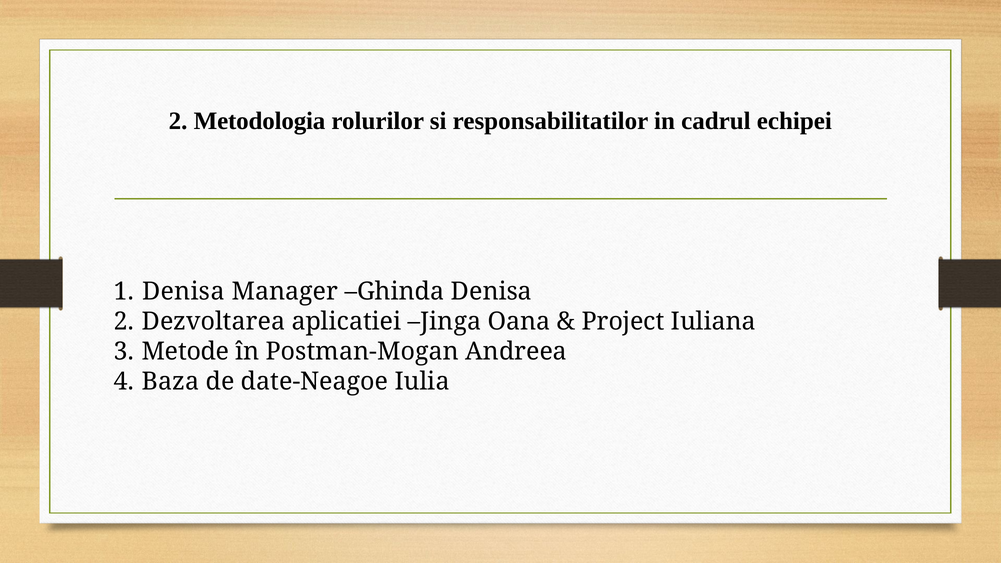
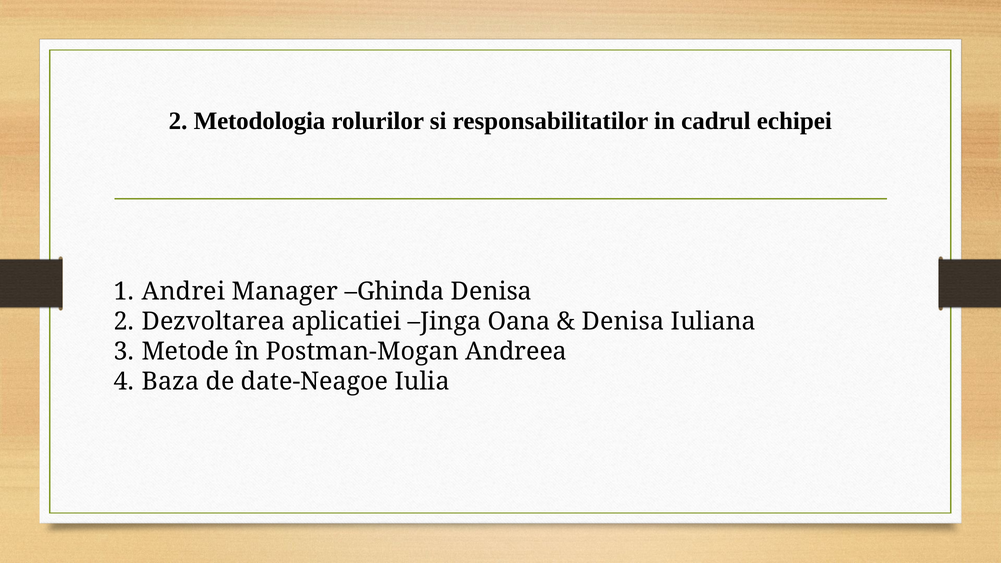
Denisa: Denisa -> Andrei (183, 291)
Project: Project -> Denisa (623, 321)
